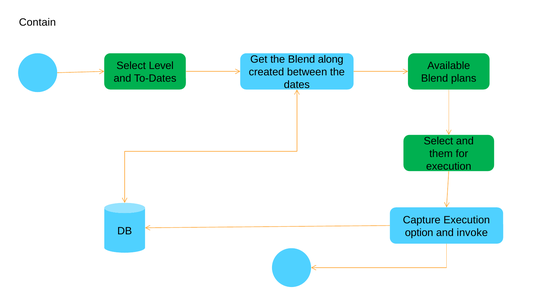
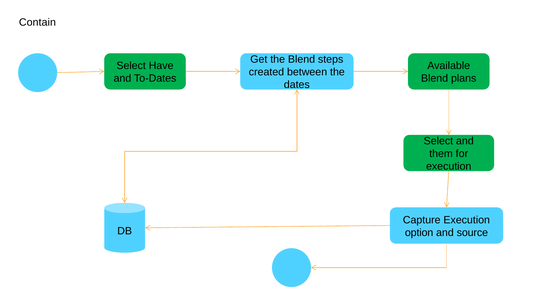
along: along -> steps (331, 59)
Level: Level -> Have (161, 66)
invoke: invoke -> source (472, 233)
